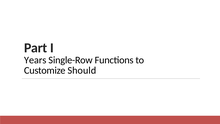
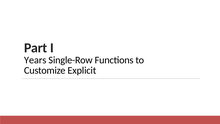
Should: Should -> Explicit (82, 70)
